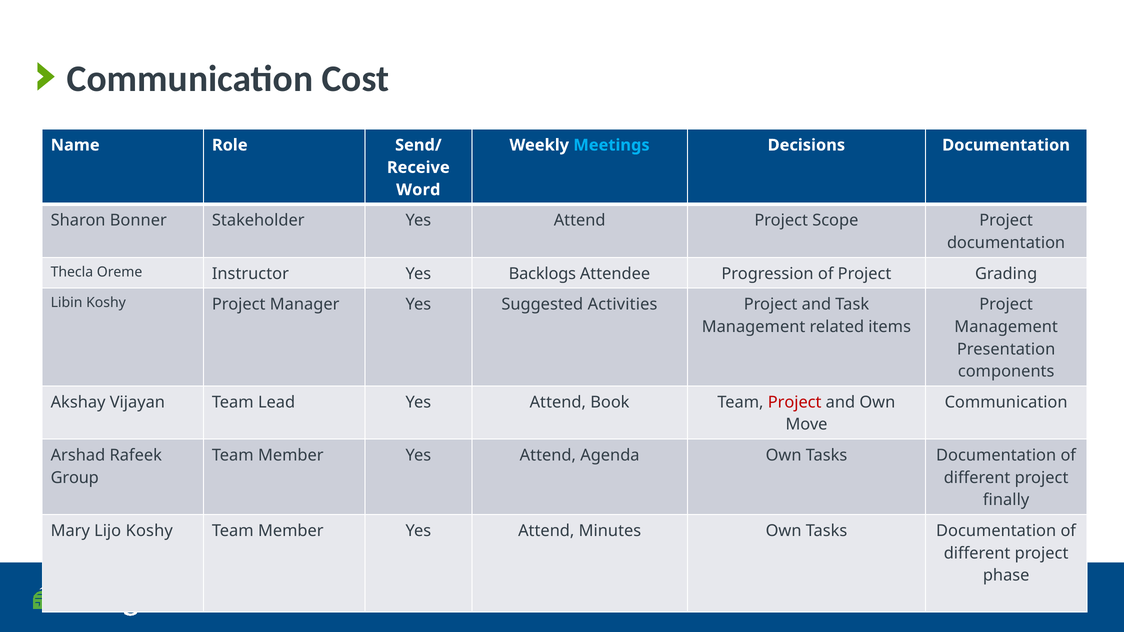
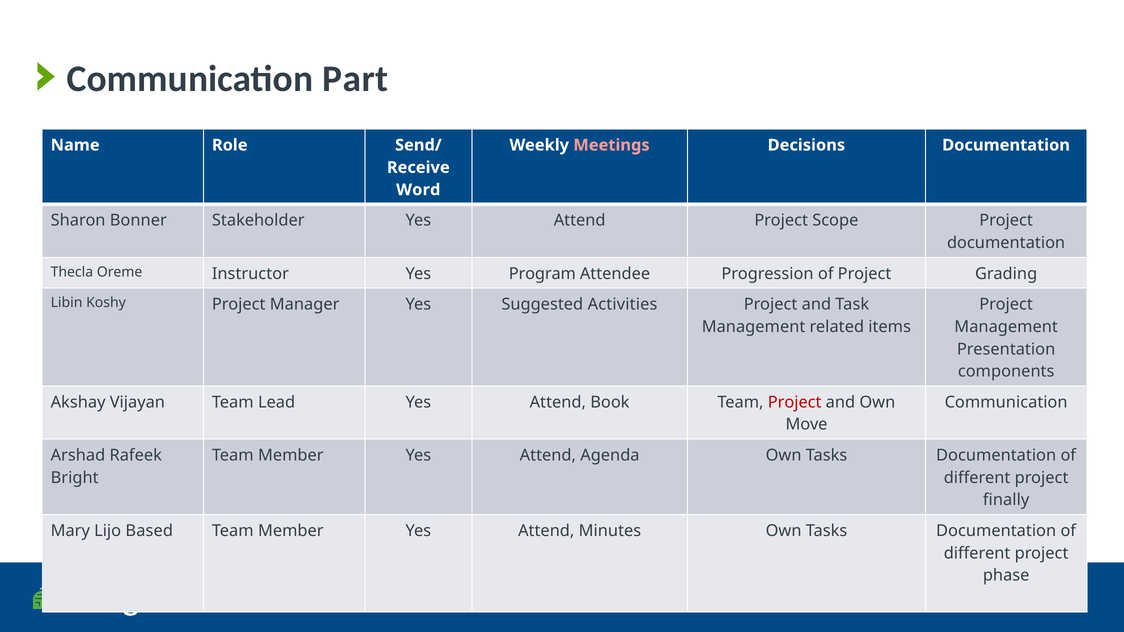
Cost: Cost -> Part (355, 79)
Meetings colour: light blue -> pink (611, 145)
Backlogs: Backlogs -> Program (542, 274)
Group: Group -> Bright (75, 478)
Lijo Koshy: Koshy -> Based (149, 531)
